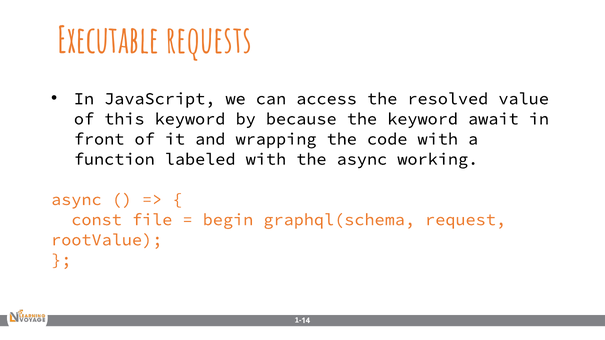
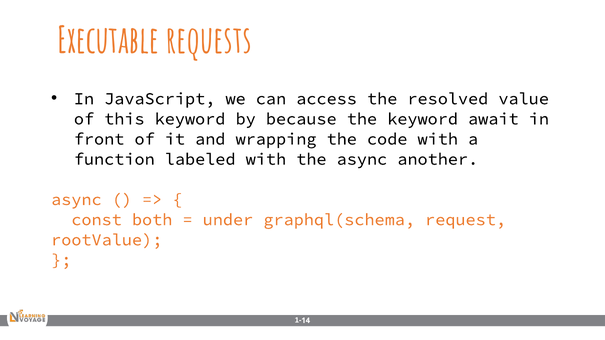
working: working -> another (438, 159)
file: file -> both (152, 220)
begin: begin -> under (228, 220)
